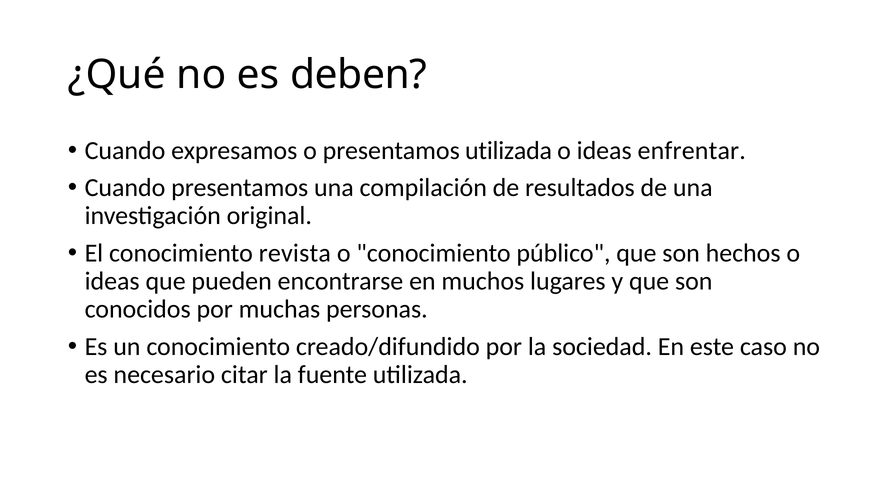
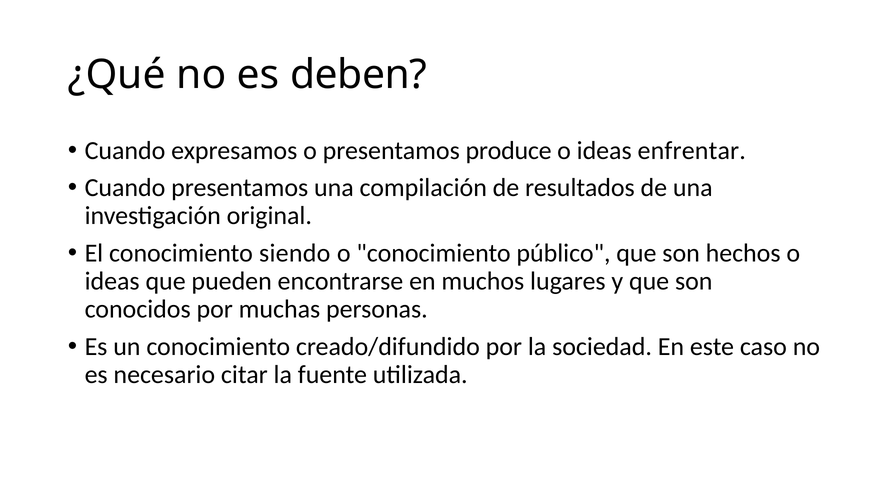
presentamos utilizada: utilizada -> produce (509, 151)
revista: revista -> siendo (295, 253)
